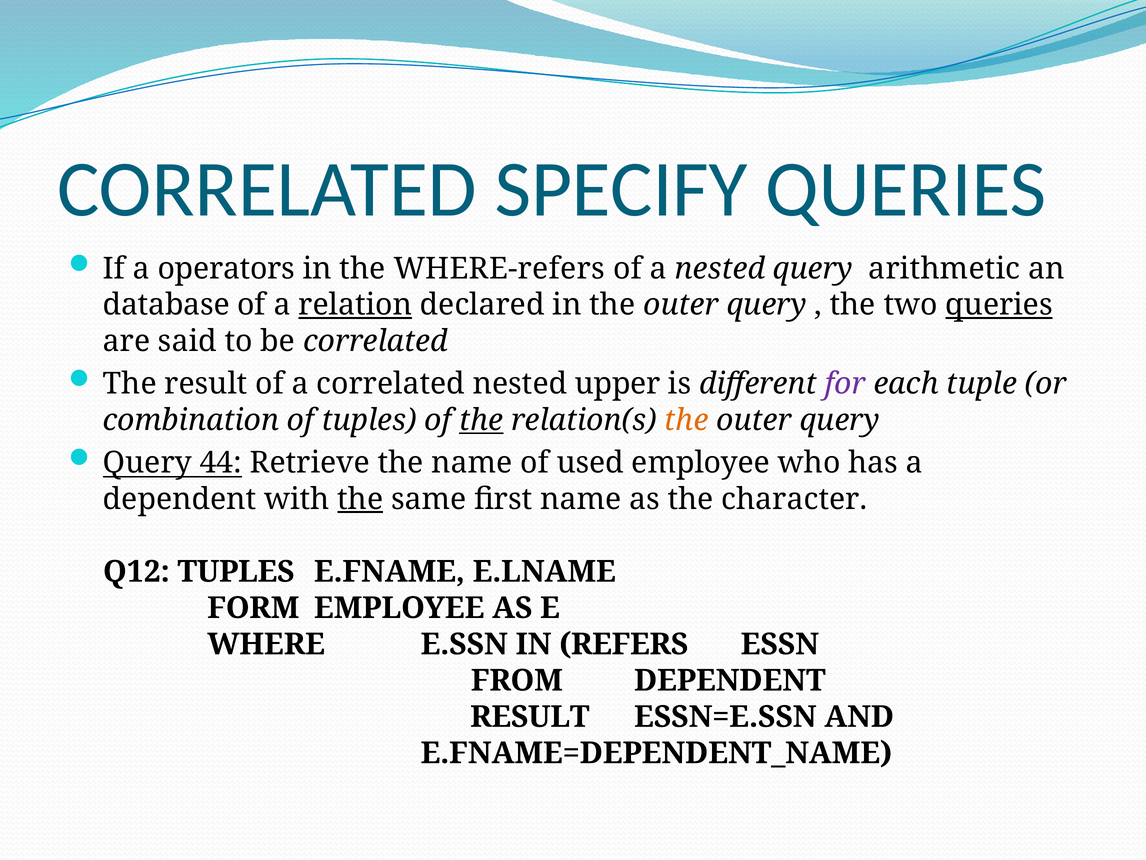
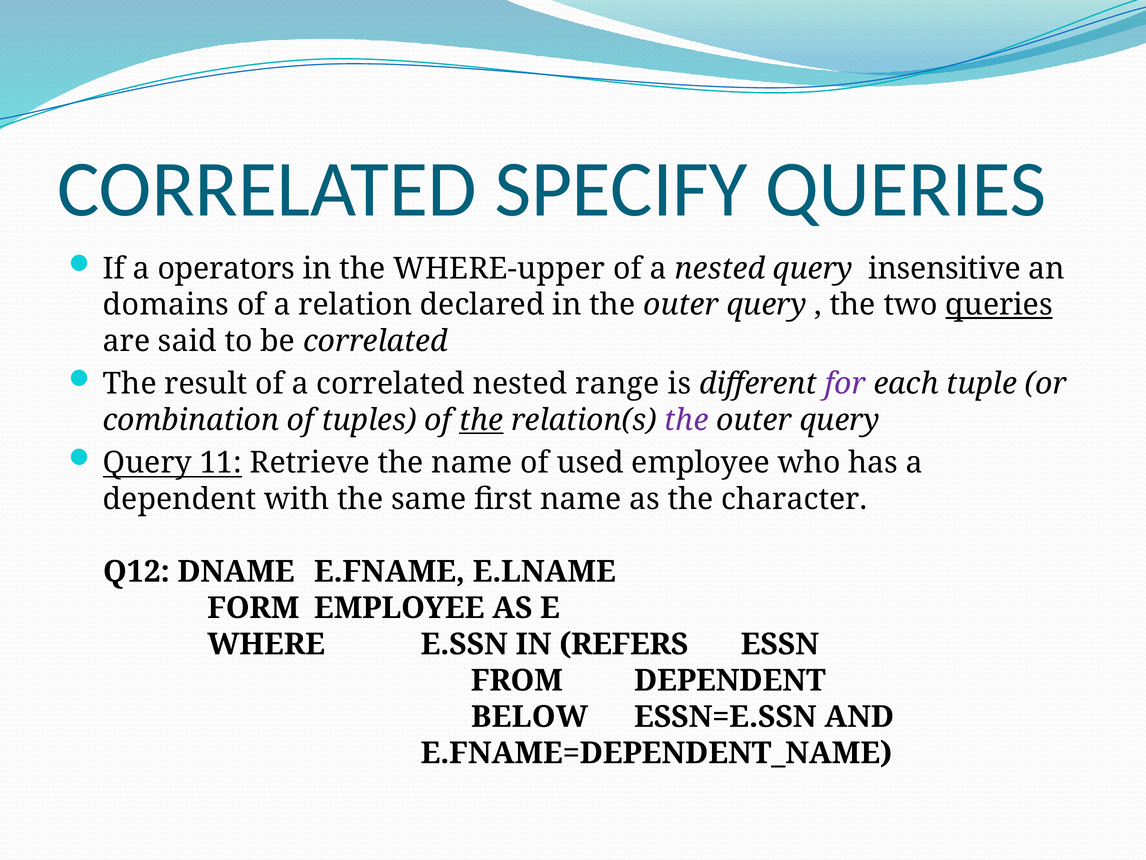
WHERE-refers: WHERE-refers -> WHERE-upper (499, 268)
arithmetic: arithmetic -> insensitive (945, 268)
database: database -> domains (166, 305)
relation underline: present -> none (355, 305)
upper: upper -> range (617, 384)
the colour: orange -> purple (686, 420)
44: 44 -> 11 (221, 463)
the underline: present -> none (360, 499)
Q12 TUPLES: TUPLES -> DNAME (236, 571)
RESULT: RESULT -> BELOW (530, 716)
